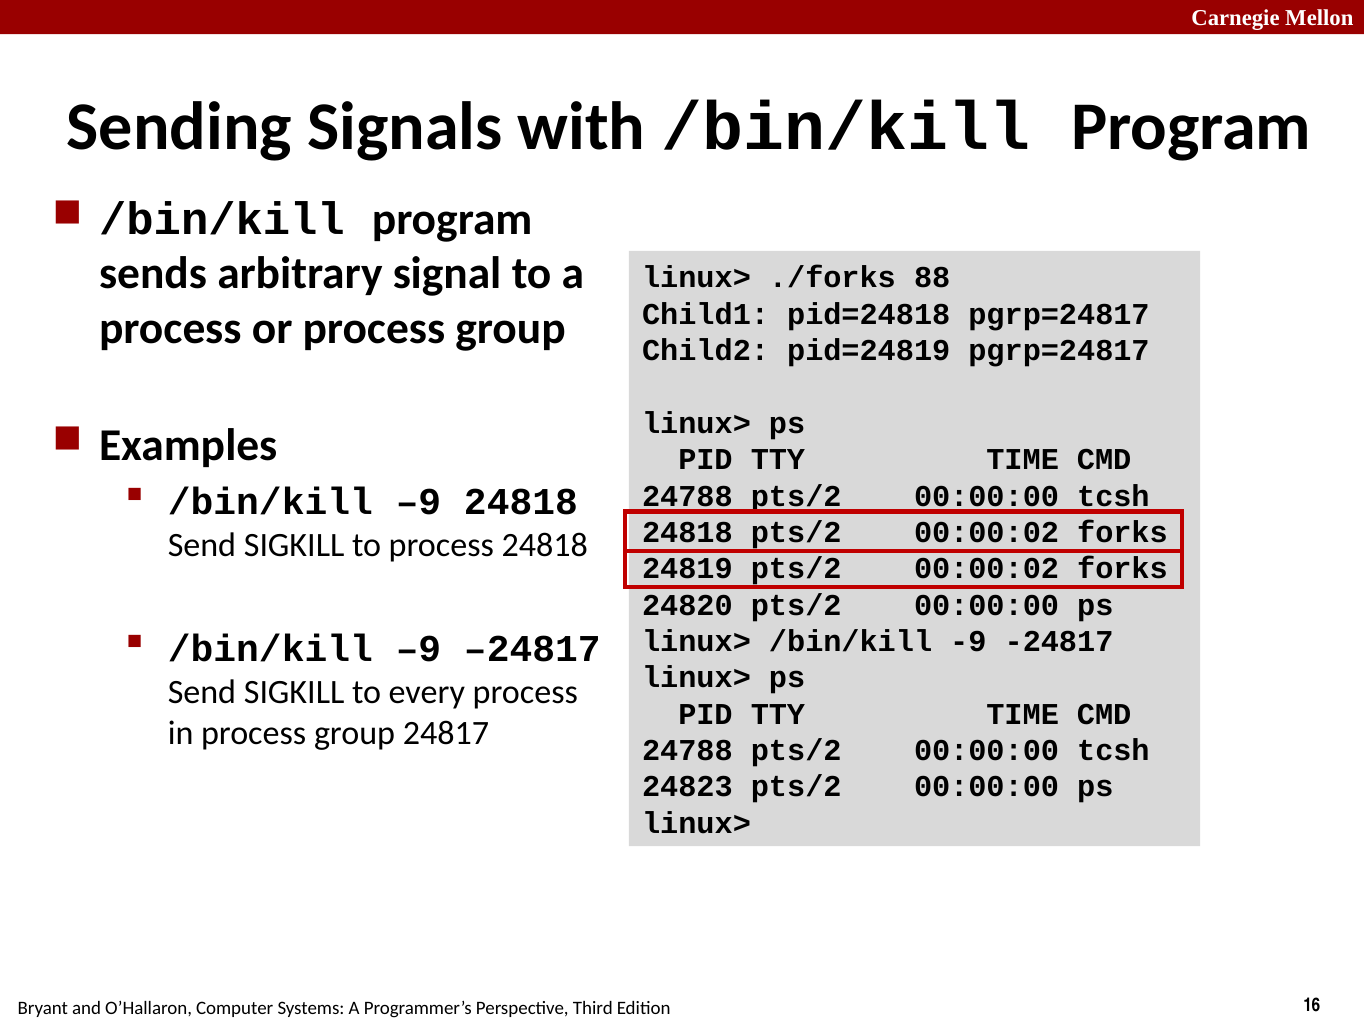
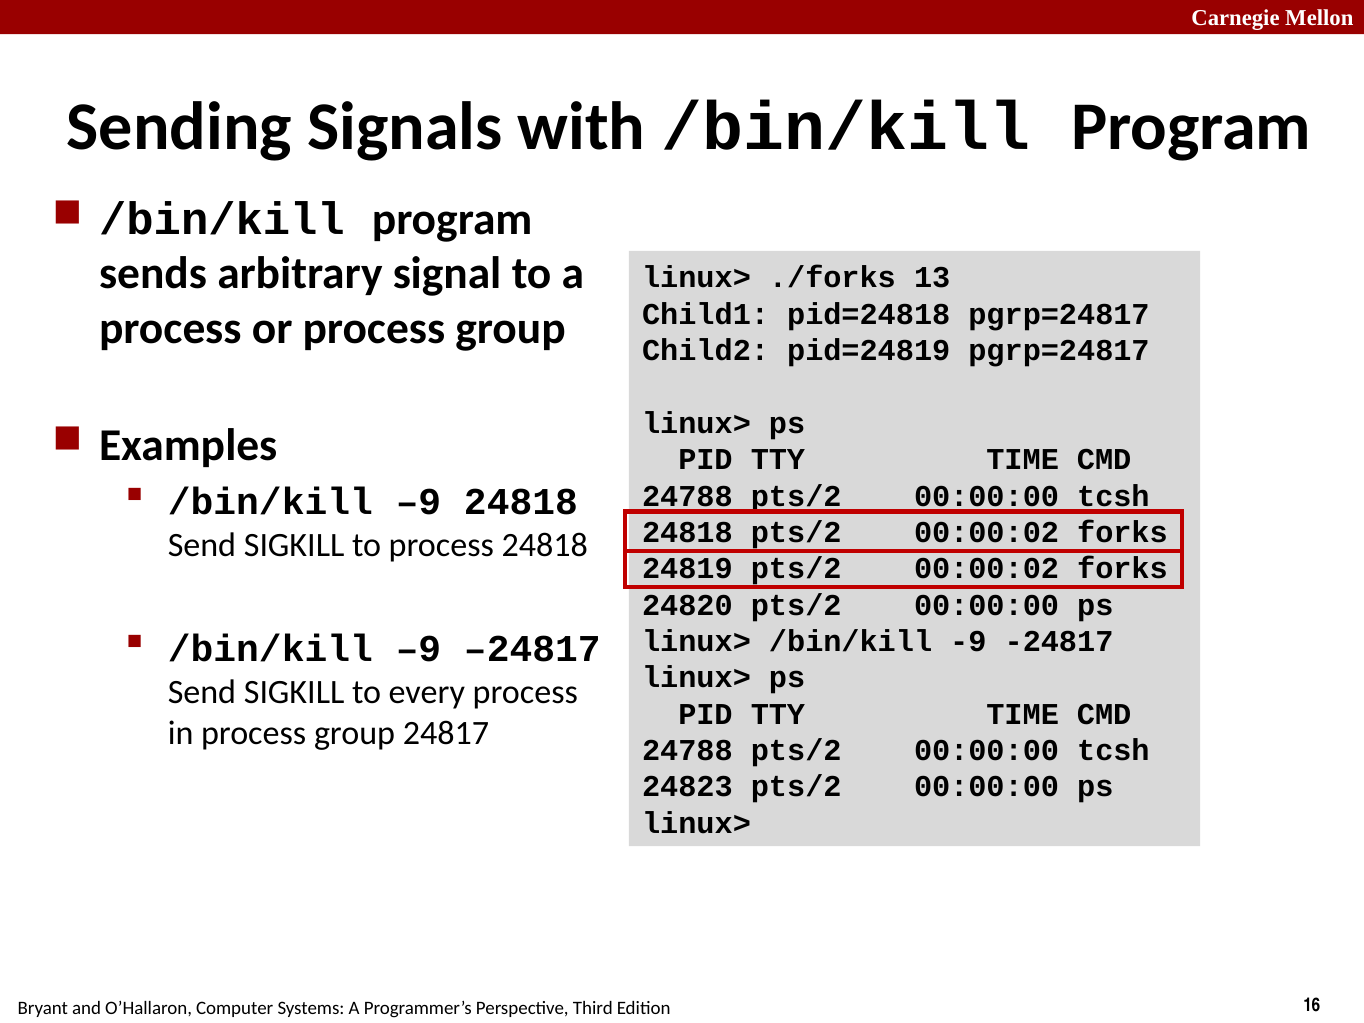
88: 88 -> 13 (932, 278)
